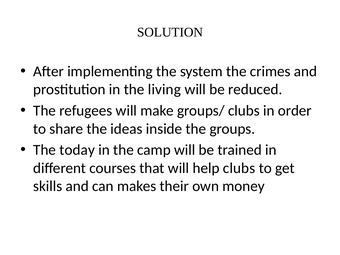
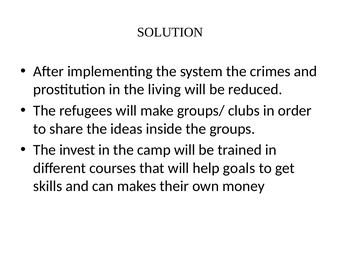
today: today -> invest (77, 150)
help clubs: clubs -> goals (239, 168)
